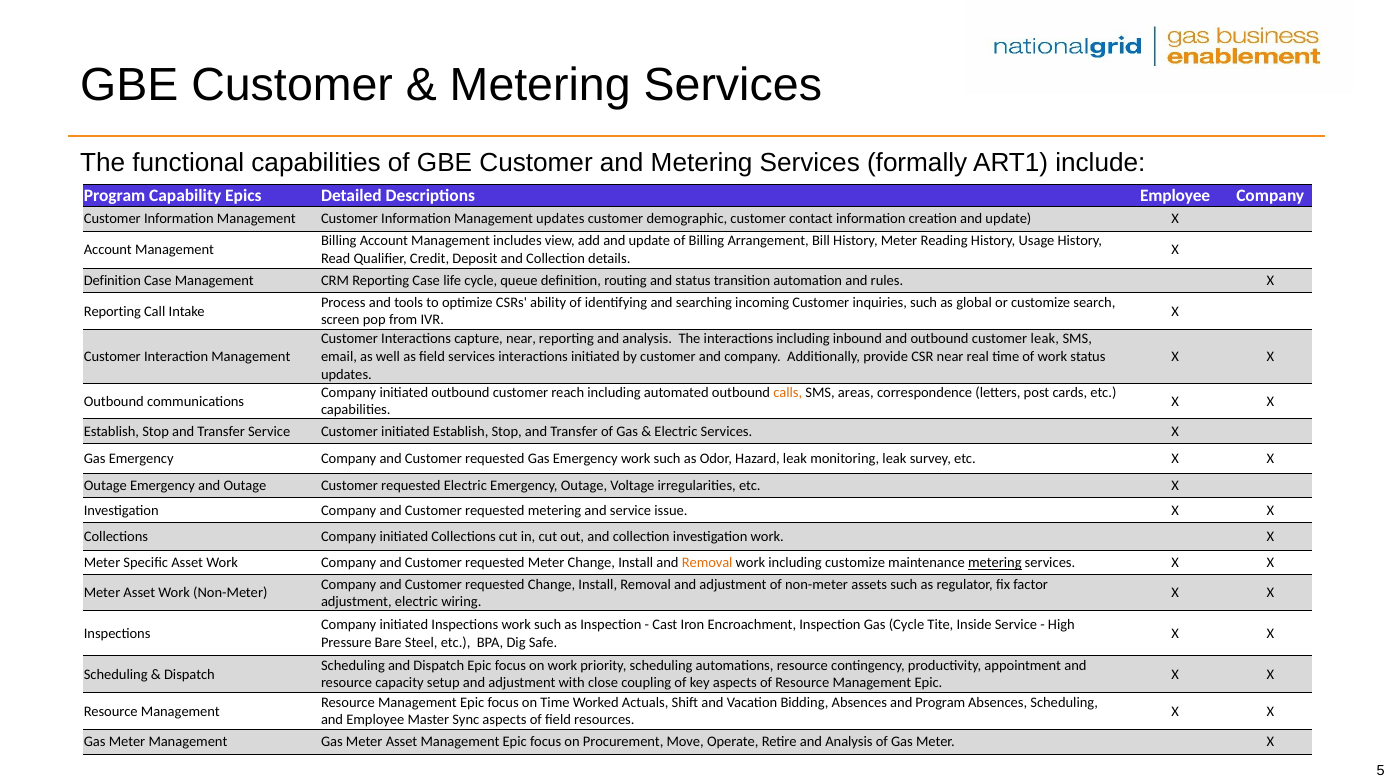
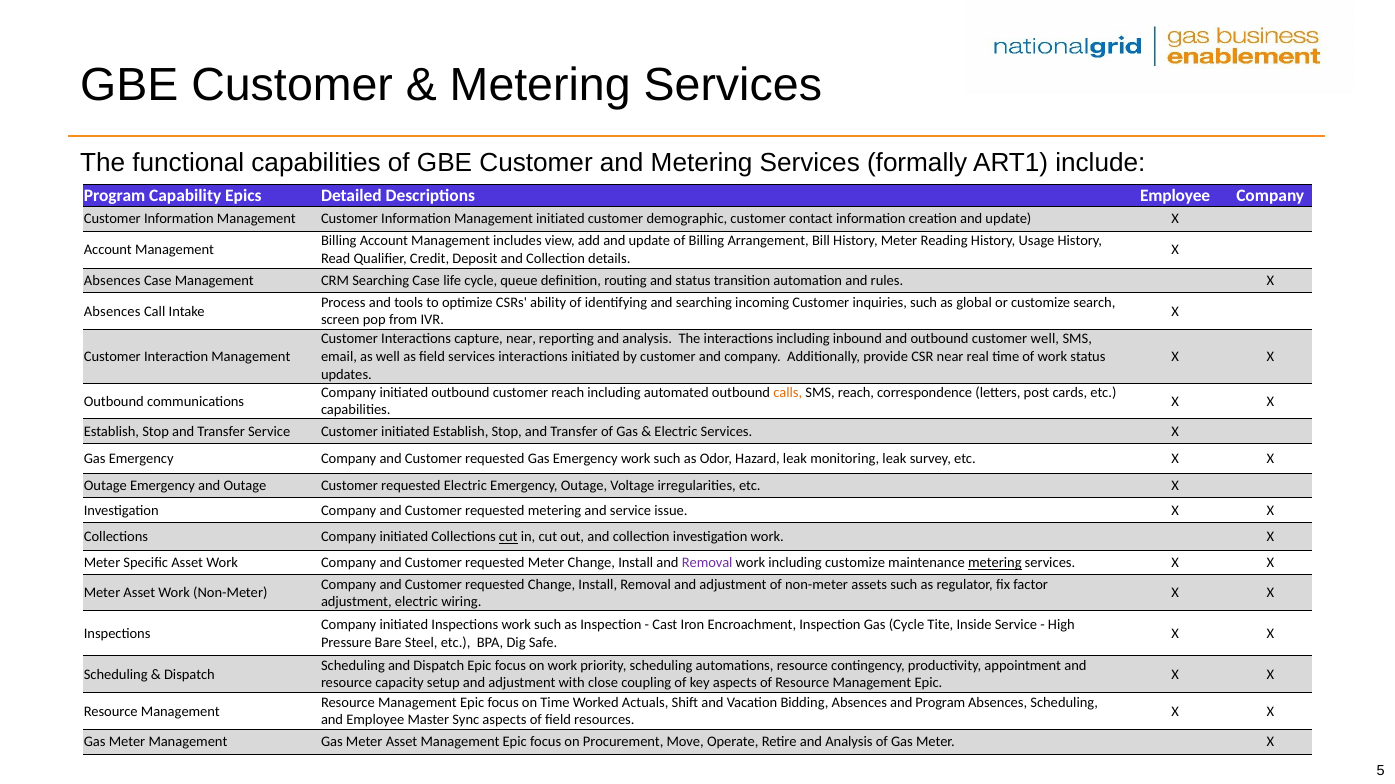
Management updates: updates -> initiated (560, 219)
Definition: Definition -> Absences (112, 281)
CRM Reporting: Reporting -> Searching (381, 281)
Reporting: Reporting -> Absences (112, 312)
customer leak: leak -> well (1045, 339)
SMS areas: areas -> reach (856, 393)
cut underline: none -> present (508, 537)
Removal colour: orange -> purple (707, 563)
